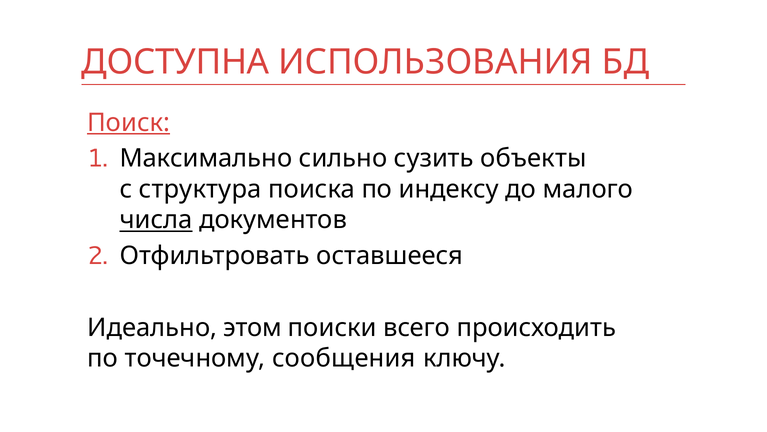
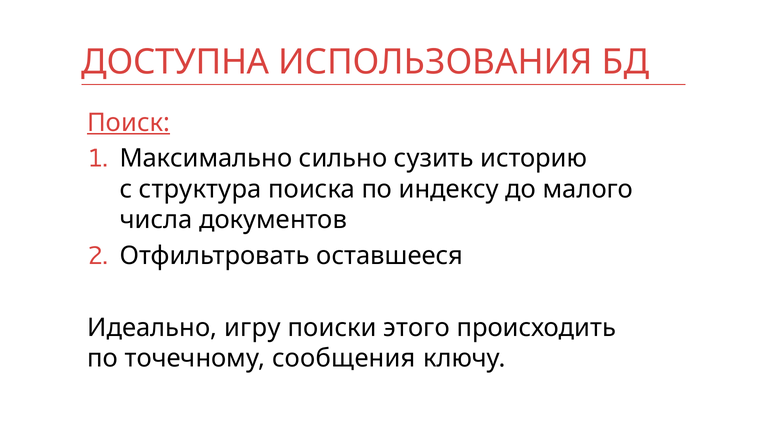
объекты: объекты -> историю (534, 158)
числа underline: present -> none (156, 220)
этом: этом -> игру (252, 327)
всего: всего -> этого (417, 327)
